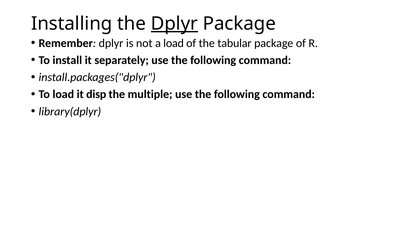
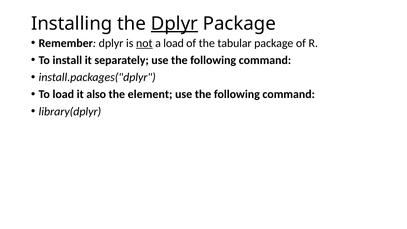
not underline: none -> present (144, 43)
disp: disp -> also (96, 94)
multiple: multiple -> element (150, 94)
